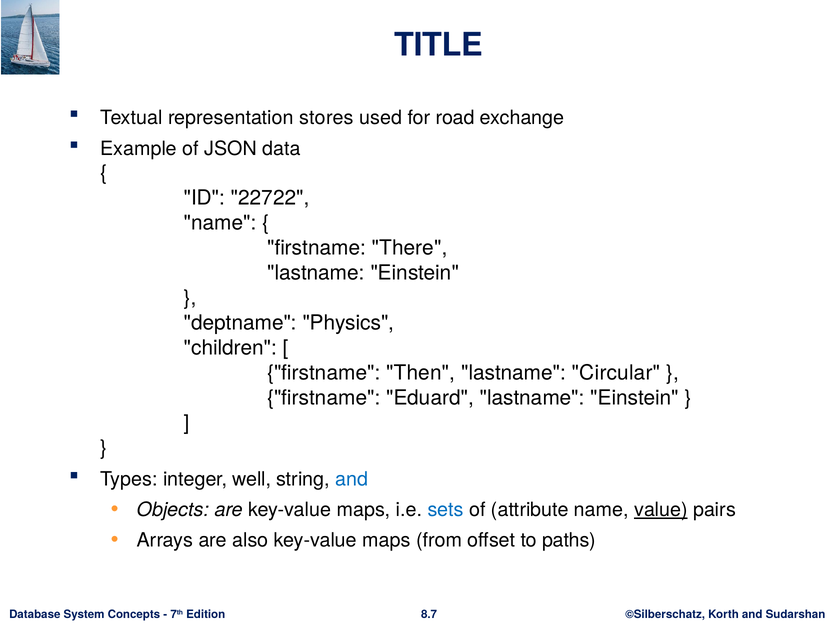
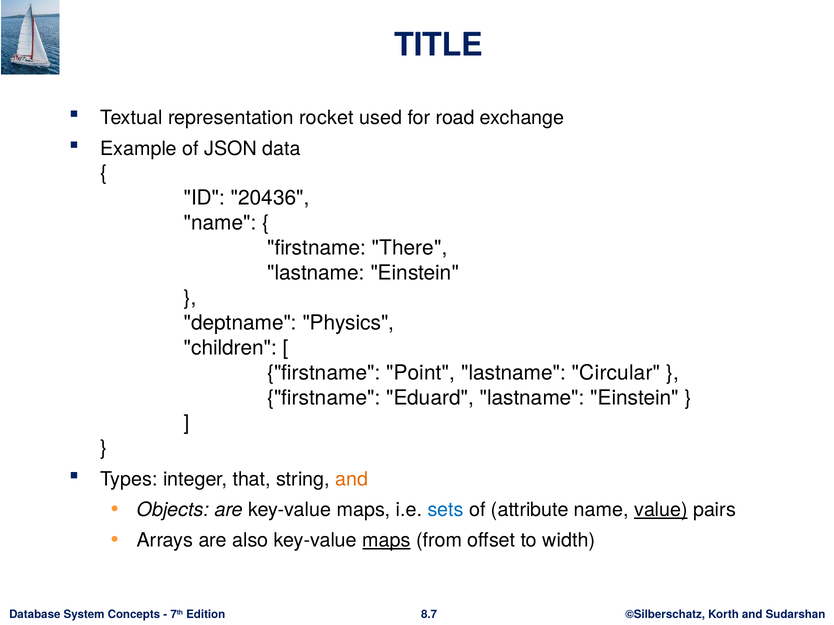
stores: stores -> rocket (327, 118)
22722: 22722 -> 20436 (270, 198)
Then: Then -> Point (421, 373)
well: well -> that (252, 480)
and colour: blue -> orange (352, 480)
maps underline: none -> present (386, 541)
paths: paths -> width (569, 541)
